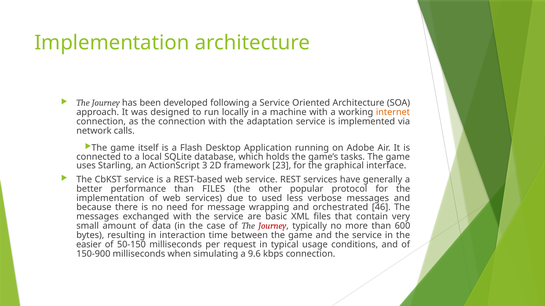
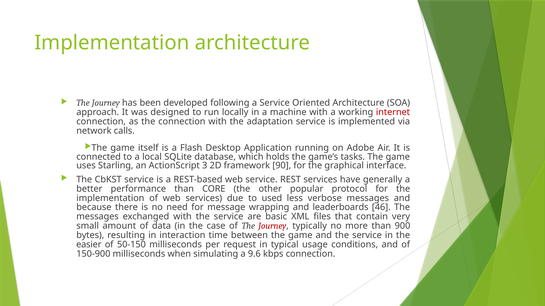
internet colour: orange -> red (393, 112)
23: 23 -> 90 (282, 166)
than FILES: FILES -> CORE (214, 189)
orchestrated: orchestrated -> leaderboards (341, 208)
600: 600 -> 900 (403, 226)
